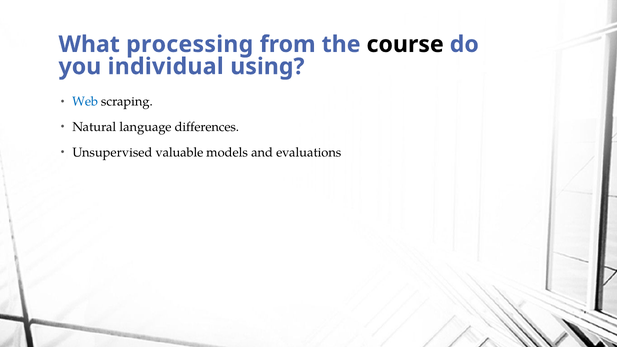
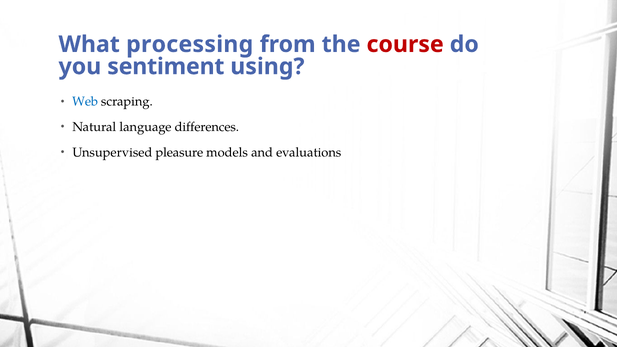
course colour: black -> red (405, 44)
individual: individual -> sentiment (166, 67)
valuable: valuable -> pleasure (179, 153)
